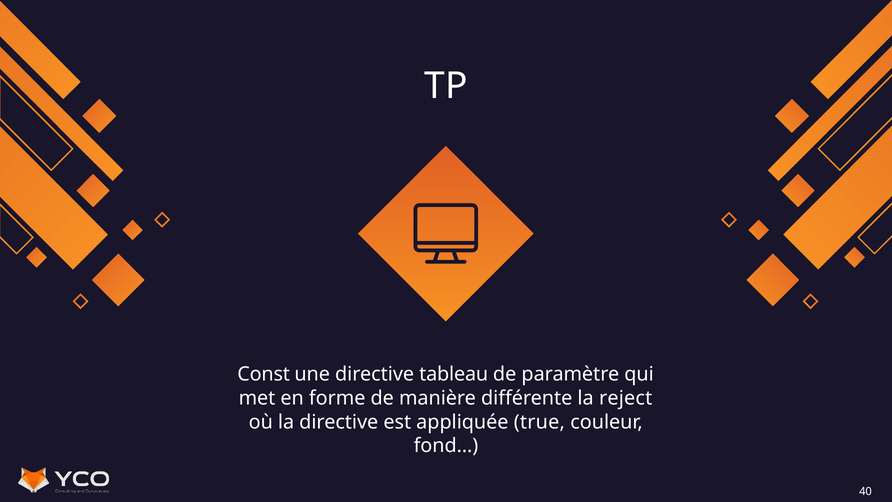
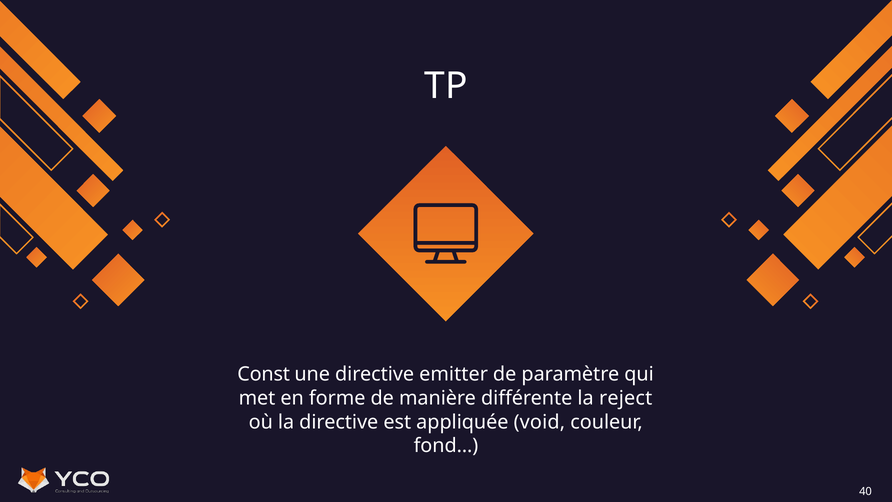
tableau: tableau -> emitter (454, 374)
true: true -> void (539, 422)
